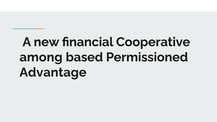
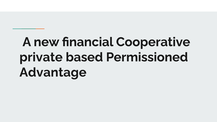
among: among -> private (41, 57)
